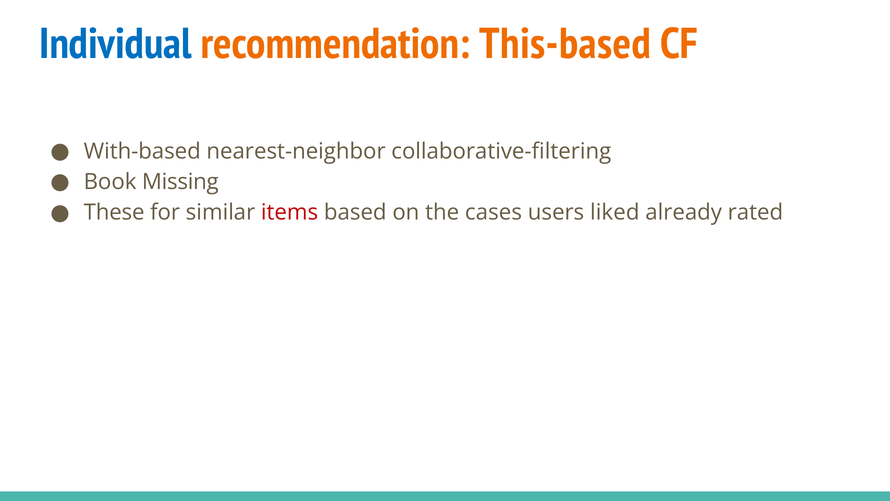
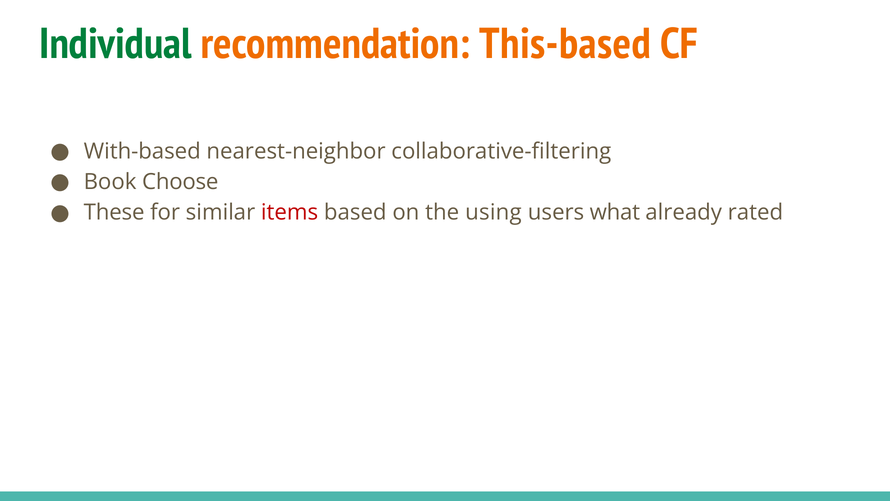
Individual colour: blue -> green (116, 44)
Missing: Missing -> Choose (180, 182)
cases: cases -> using (493, 212)
liked: liked -> what (615, 212)
